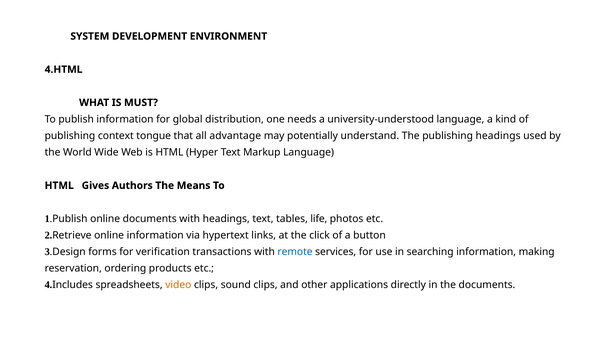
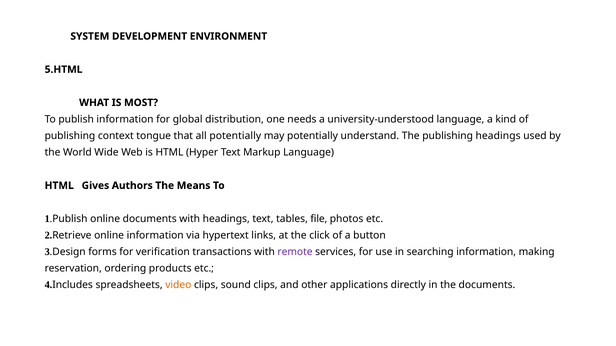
4.HTML: 4.HTML -> 5.HTML (64, 70)
MUST: MUST -> MOST (141, 103)
all advantage: advantage -> potentially (235, 136)
life: life -> file (319, 219)
remote colour: blue -> purple (295, 252)
